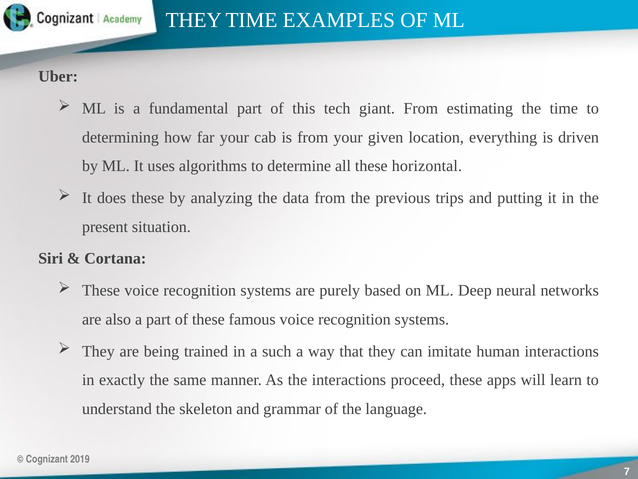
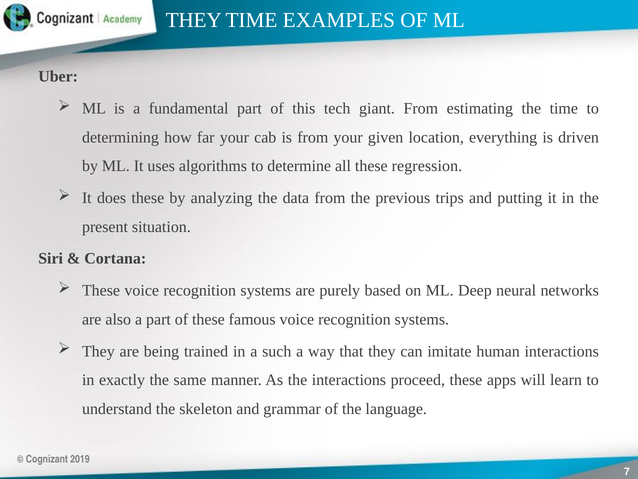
horizontal: horizontal -> regression (427, 166)
